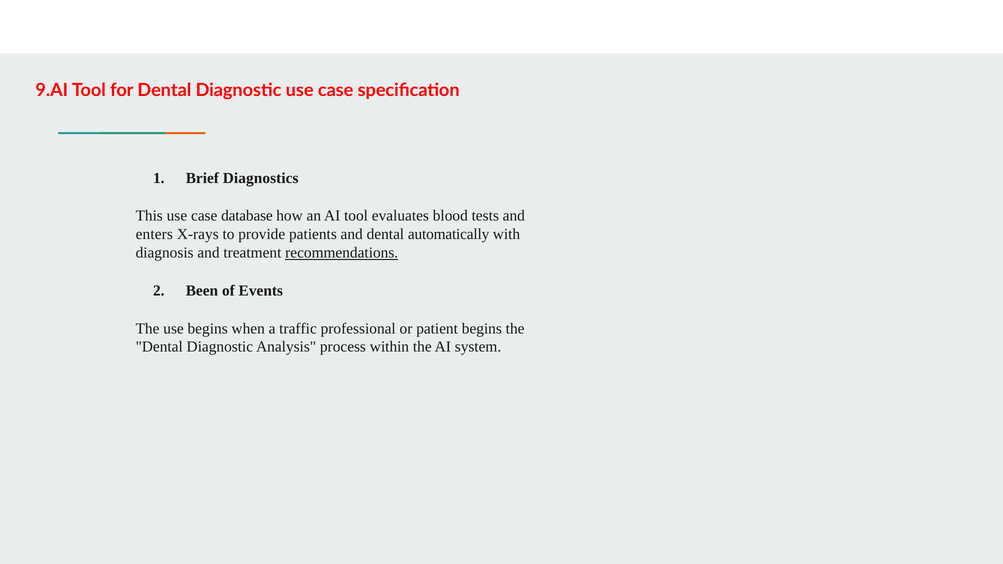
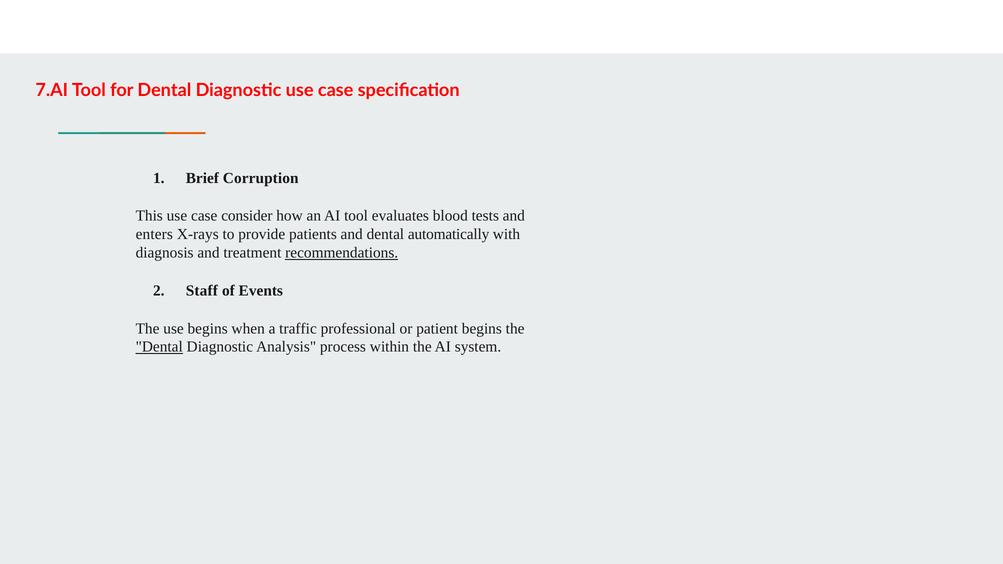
9.AI: 9.AI -> 7.AI (52, 90)
Diagnostics: Diagnostics -> Corruption (261, 178)
database: database -> consider (247, 216)
Been: Been -> Staff (202, 291)
Dental underline: none -> present (159, 347)
